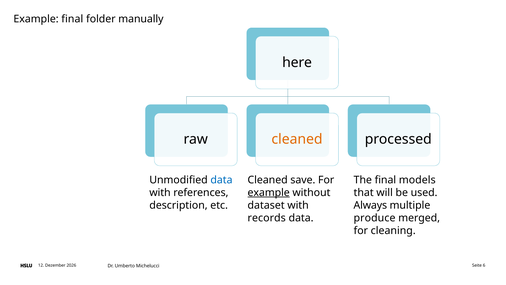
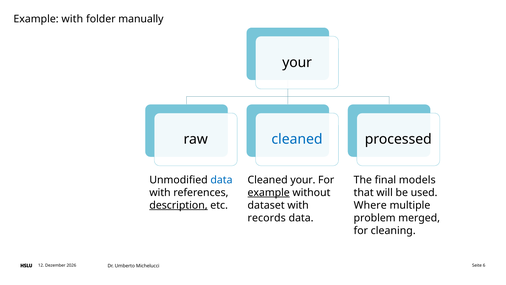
Example final: final -> with (72, 19)
here: here -> your (297, 62)
cleaned colour: orange -> blue (297, 139)
Cleaned save: save -> your (303, 180)
description underline: none -> present (178, 205)
Always: Always -> Where (370, 205)
produce: produce -> problem (375, 218)
